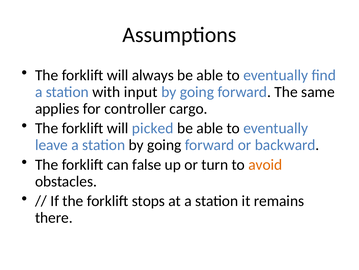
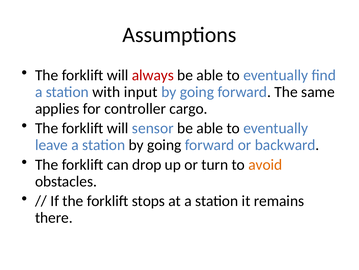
always colour: black -> red (153, 75)
picked: picked -> sensor (153, 128)
false: false -> drop (147, 164)
